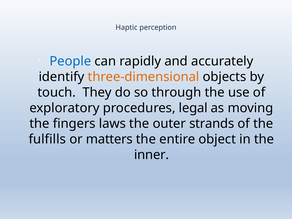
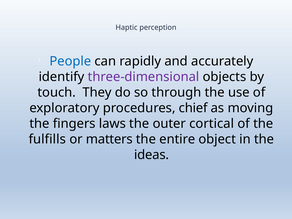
three-dimensional colour: orange -> purple (144, 77)
legal: legal -> chief (193, 108)
strands: strands -> cortical (212, 124)
inner: inner -> ideas (152, 155)
